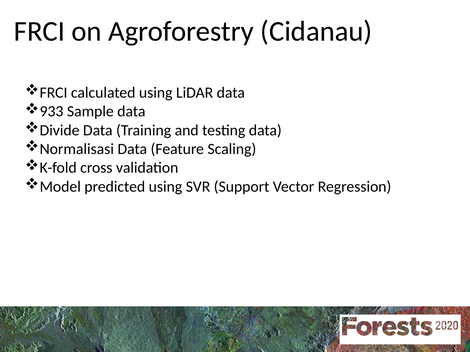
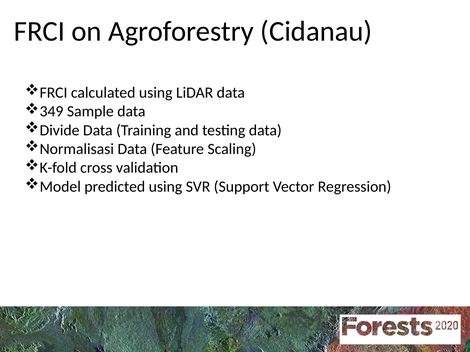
933: 933 -> 349 (52, 112)
